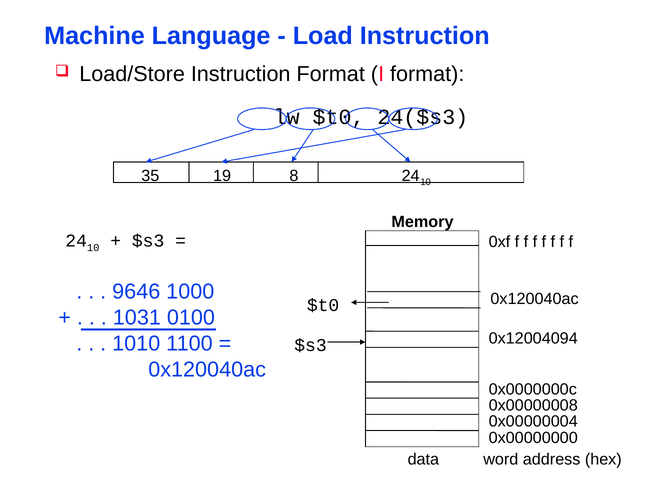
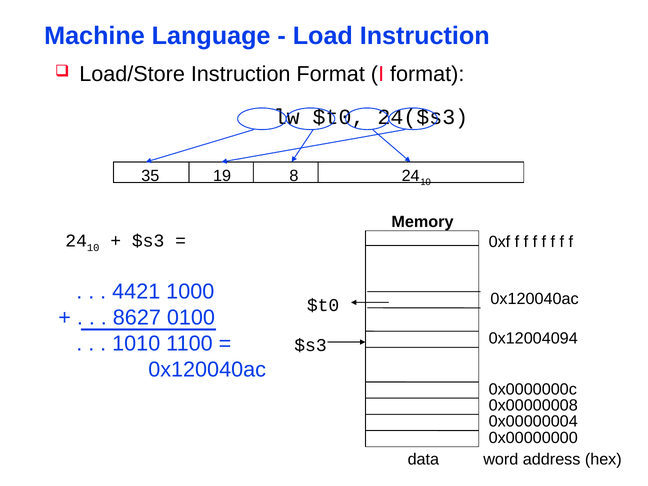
9646: 9646 -> 4421 (136, 292)
1031: 1031 -> 8627 (137, 318)
